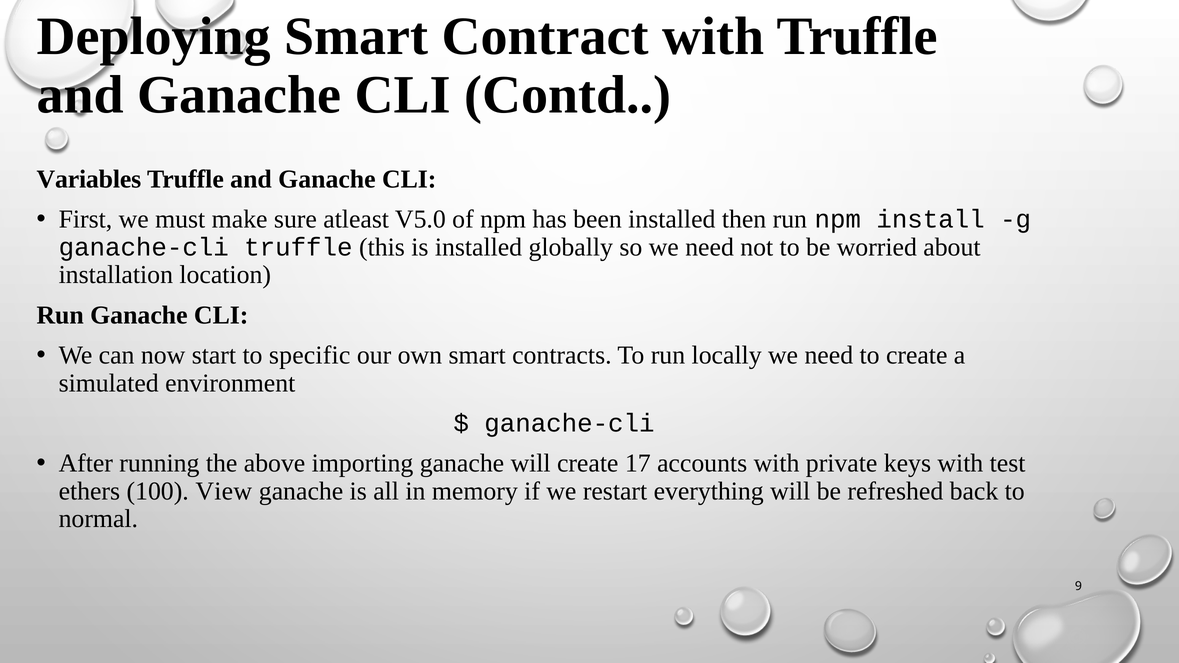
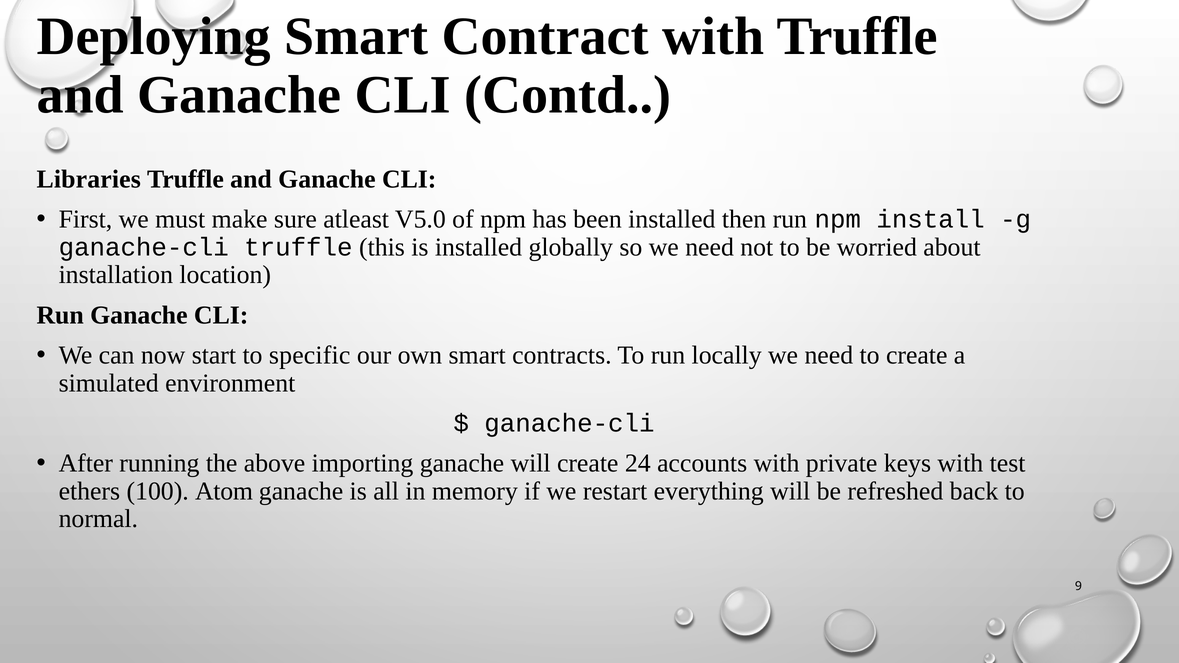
Variables: Variables -> Libraries (89, 179)
17: 17 -> 24 (638, 463)
View: View -> Atom (224, 491)
